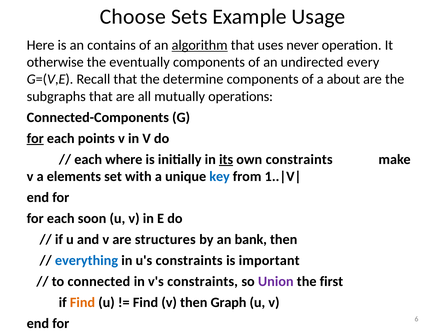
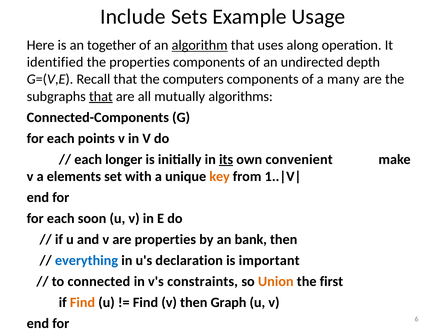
Choose: Choose -> Include (133, 17)
contains: contains -> together (112, 45)
never: never -> along (302, 45)
otherwise: otherwise -> identified (55, 62)
the eventually: eventually -> properties (140, 62)
every: every -> depth (363, 62)
determine: determine -> computers (193, 79)
about: about -> many (343, 79)
that underline: none -> present (101, 96)
operations: operations -> algorithms (241, 96)
for underline: present -> none (35, 138)
where: where -> longer (124, 159)
own constraints: constraints -> convenient (299, 159)
key colour: blue -> orange (220, 176)
are structures: structures -> properties (165, 239)
u's constraints: constraints -> declaration (189, 260)
Union colour: purple -> orange (276, 281)
